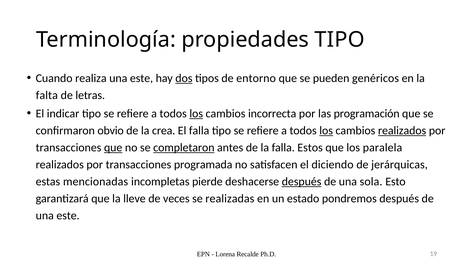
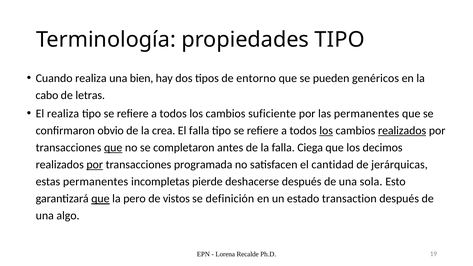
este: este -> bien (142, 78)
dos underline: present -> none (184, 78)
falta: falta -> cabo (47, 95)
El indicar: indicar -> realiza (63, 114)
los underline: present -> none (196, 114)
incorrecta: incorrecta -> suficiente (272, 114)
las programación: programación -> permanentes (367, 114)
completaron underline: present -> none (184, 148)
Estos: Estos -> Ciega (310, 148)
paralela: paralela -> decimos (383, 148)
por underline: none -> present (95, 165)
diciendo: diciendo -> cantidad (333, 165)
estas mencionadas: mencionadas -> permanentes (96, 182)
después underline: present -> none (302, 182)
que underline: none -> present (100, 199)
lleve: lleve -> pero (134, 199)
veces: veces -> vistos (176, 199)
realizadas: realizadas -> definición (230, 199)
pondremos: pondremos -> transaction (349, 199)
este: este -> algo (68, 216)
